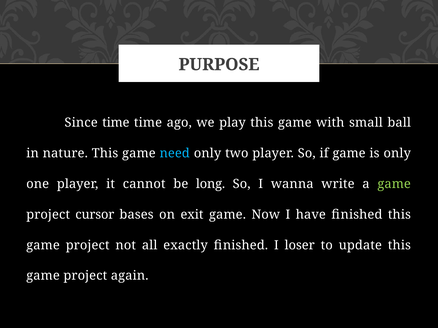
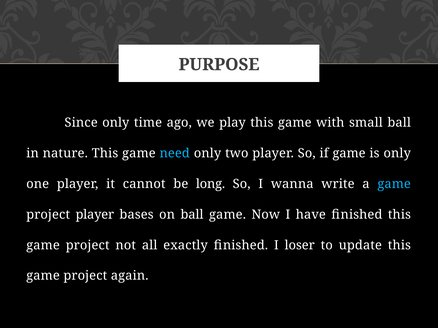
Since time: time -> only (116, 123)
game colour: light green -> light blue (394, 184)
project cursor: cursor -> player (95, 215)
on exit: exit -> ball (192, 215)
